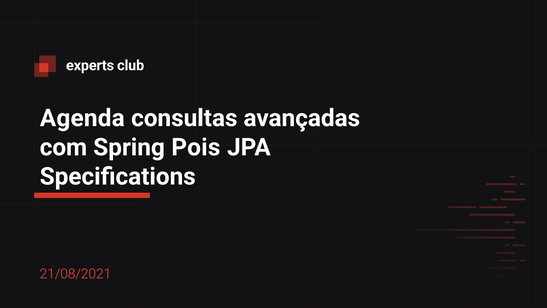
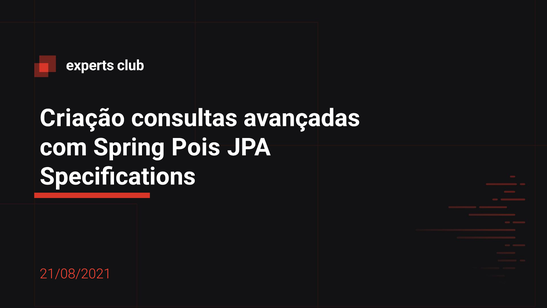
Agenda: Agenda -> Criação (82, 118)
